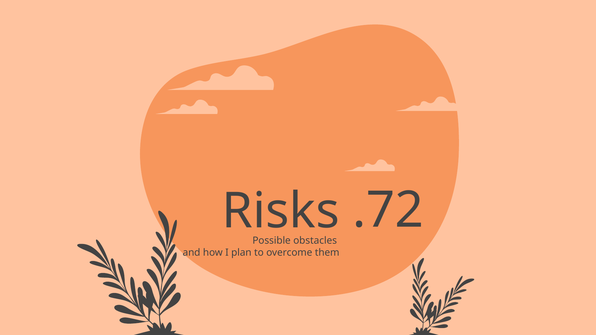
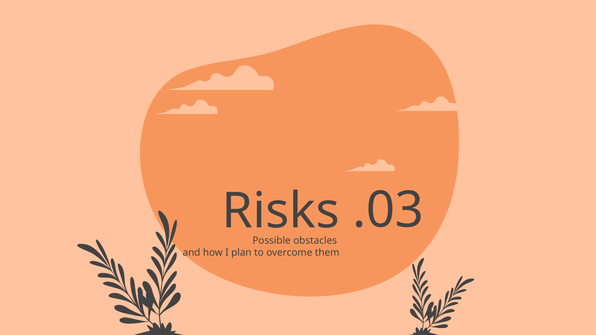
.72: .72 -> .03 (388, 210)
